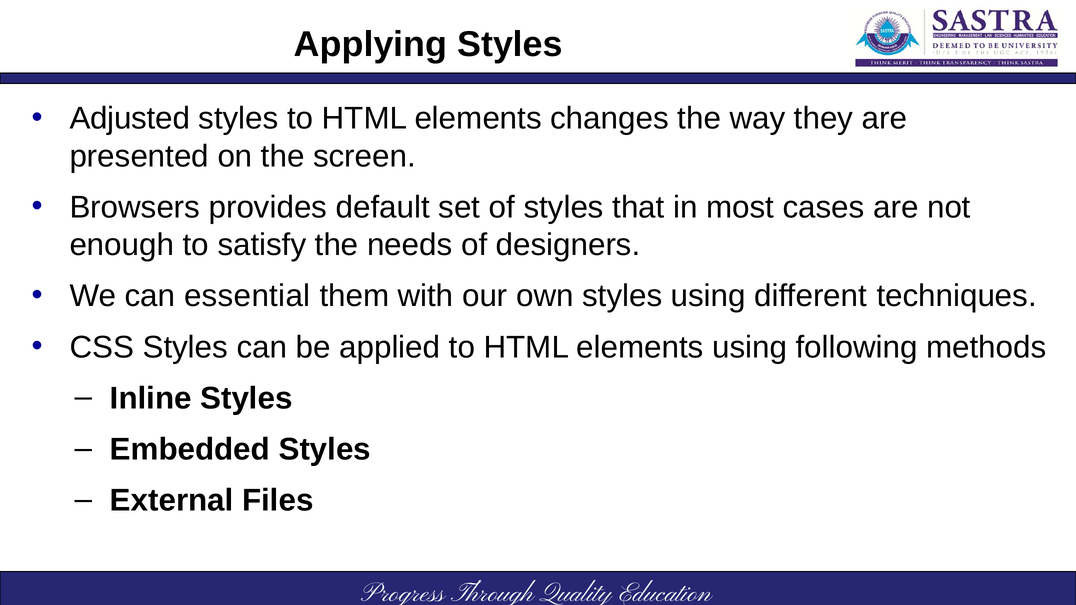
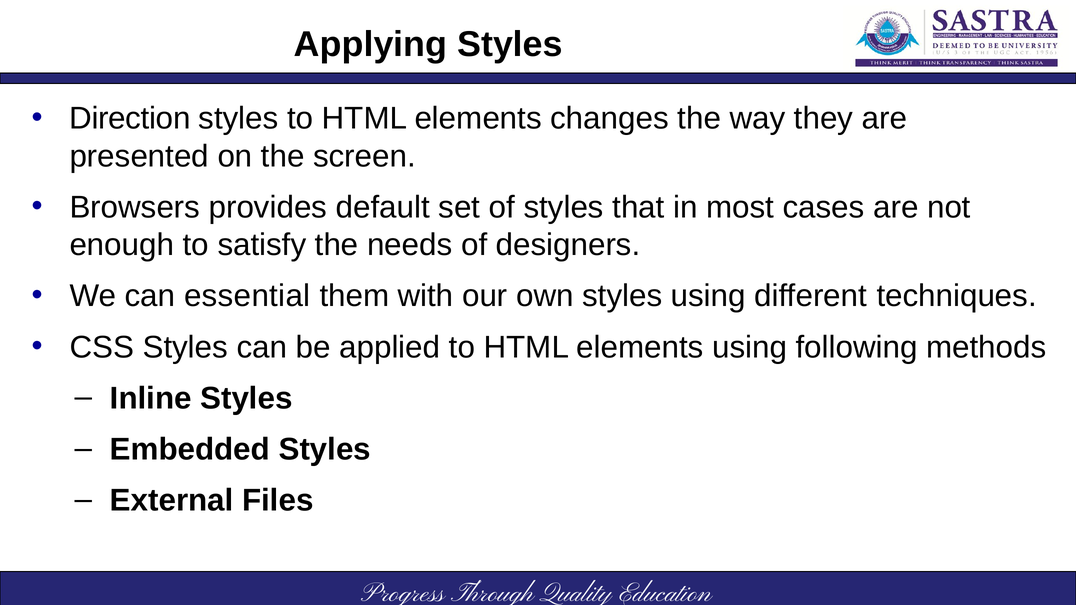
Adjusted: Adjusted -> Direction (130, 119)
